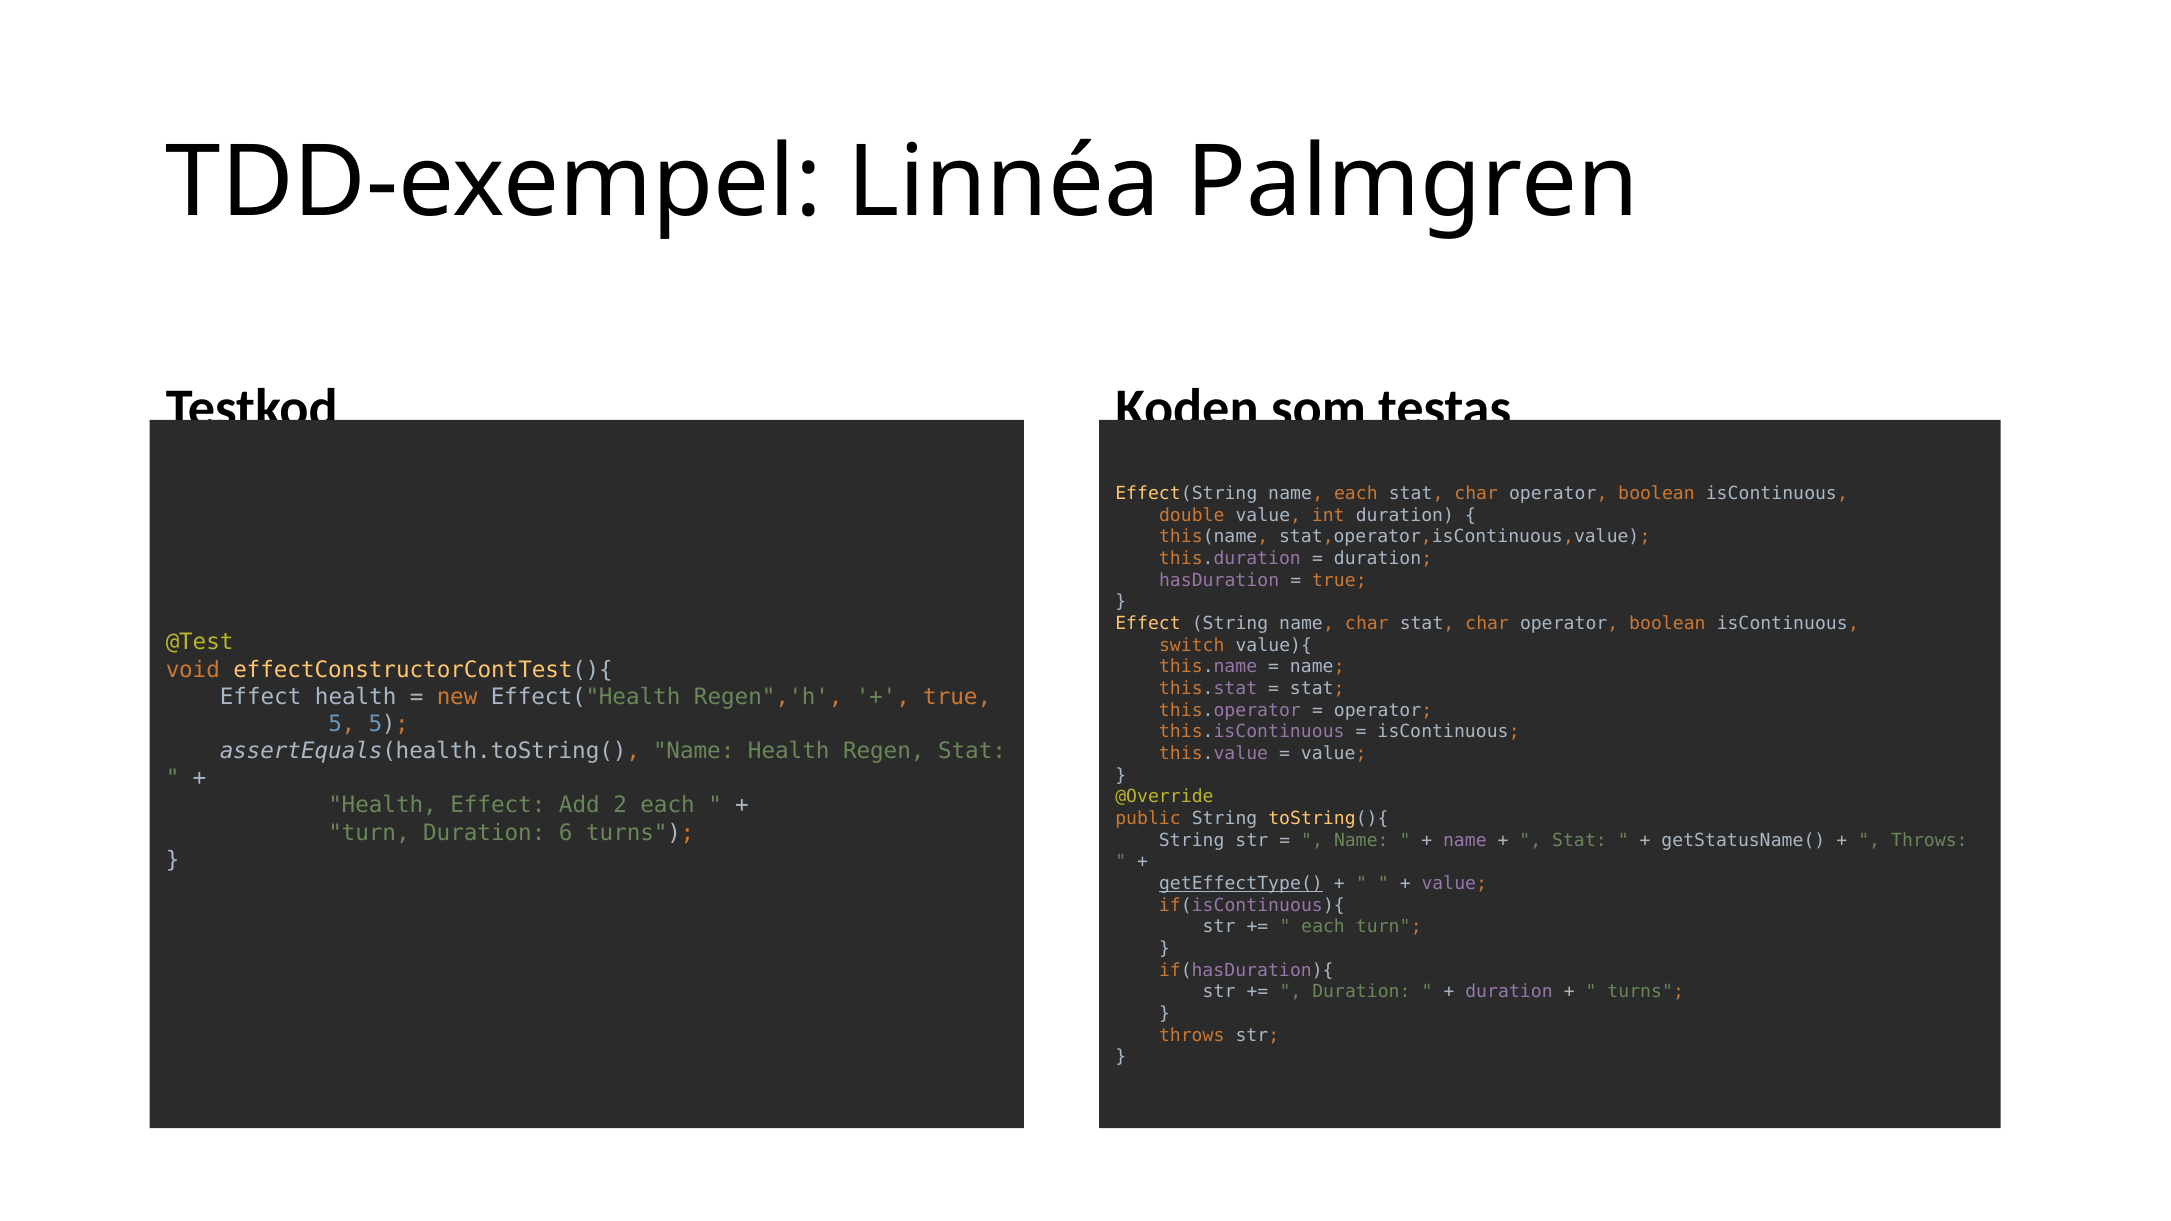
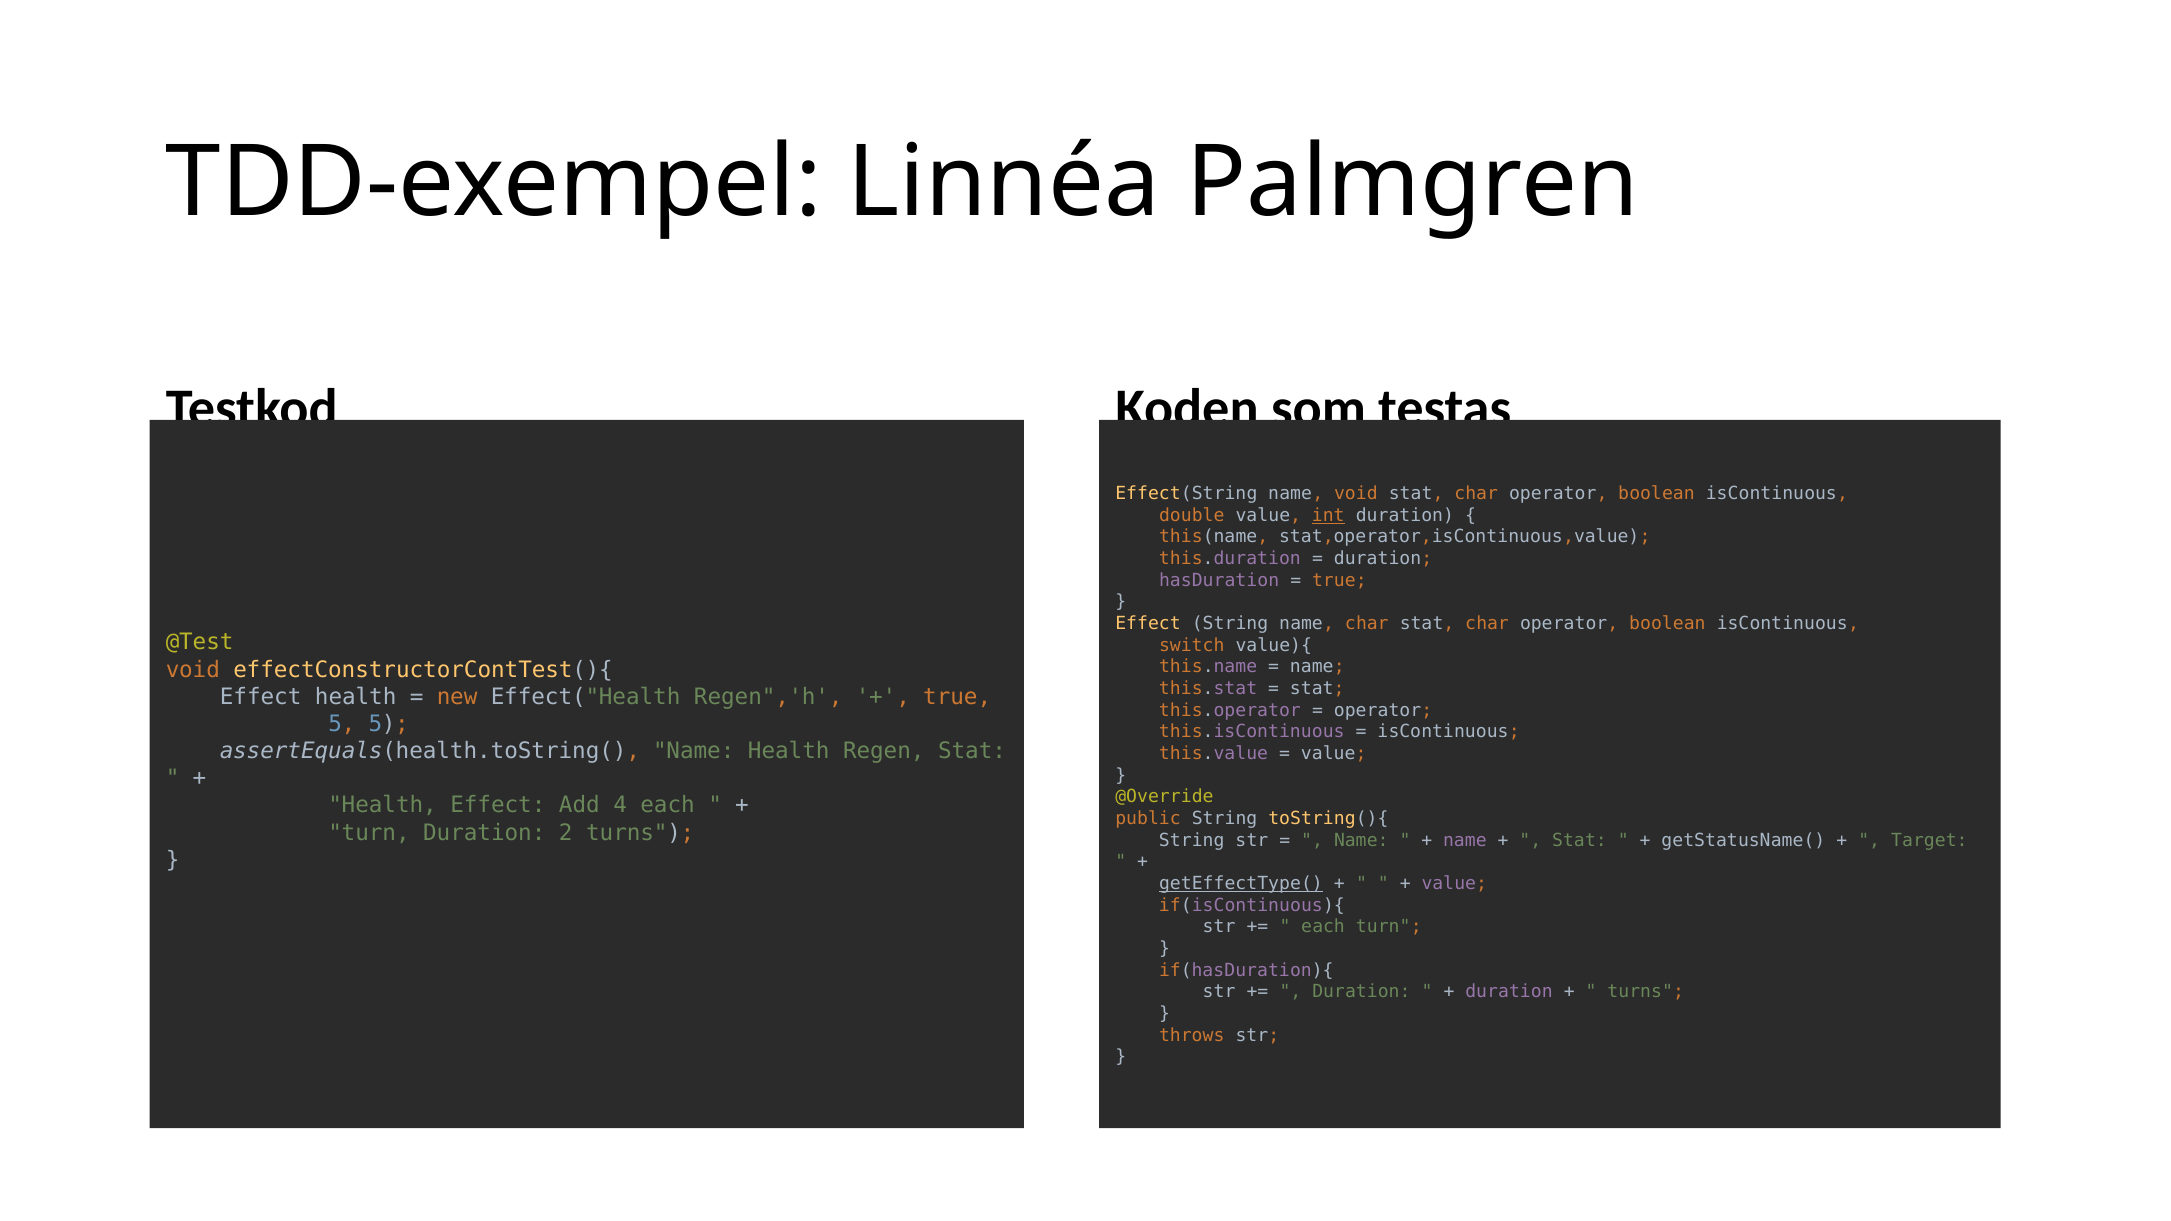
name each: each -> void (1356, 494)
int underline: none -> present (1328, 515)
2: 2 -> 4 (620, 806)
6: 6 -> 2 (566, 833)
Throws: Throws -> Target (1929, 840)
